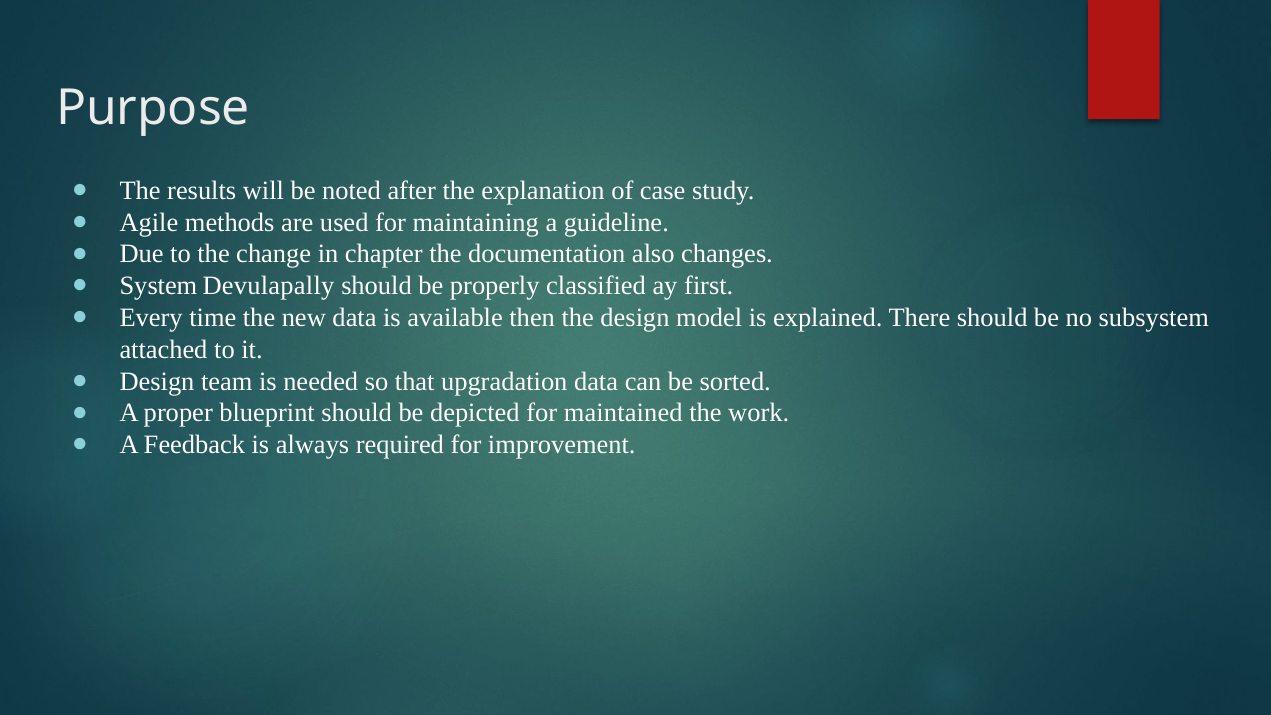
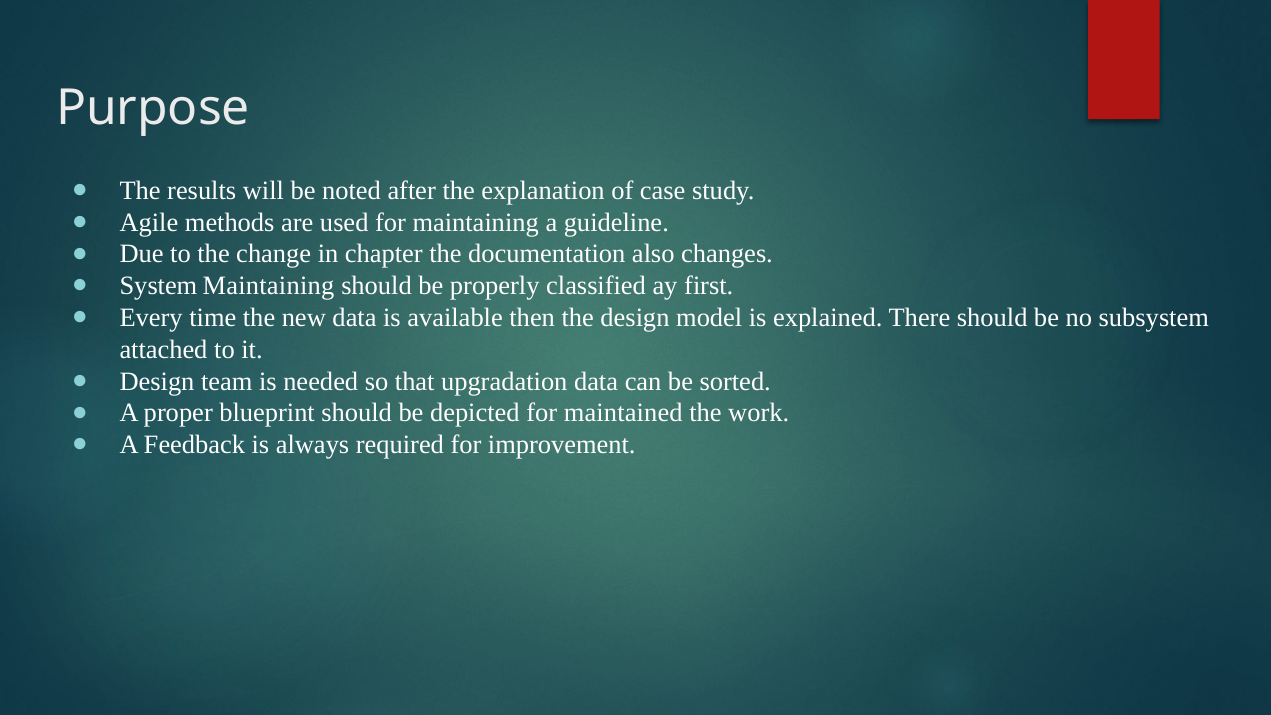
System Devulapally: Devulapally -> Maintaining (268, 286)
